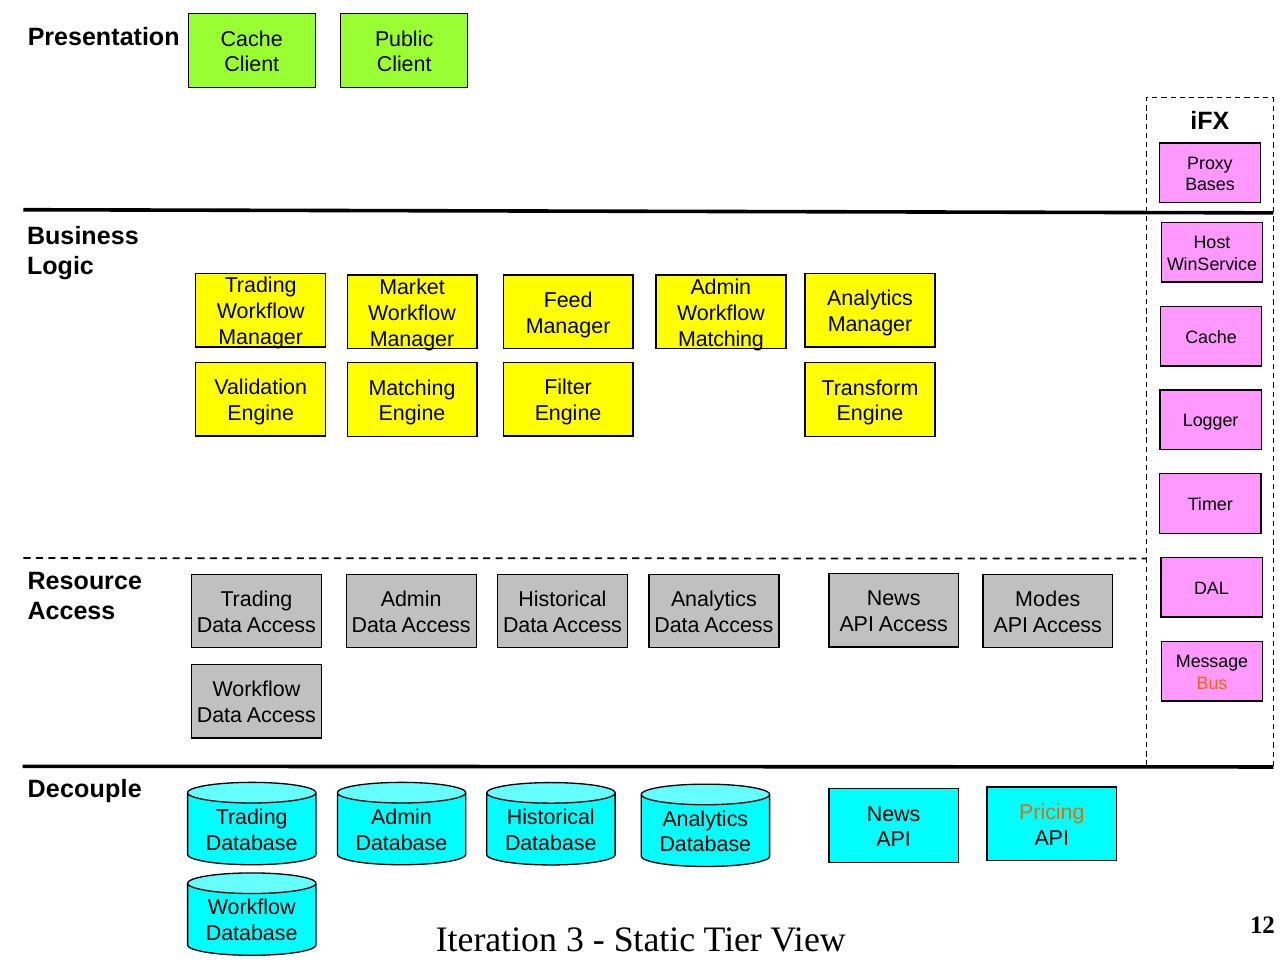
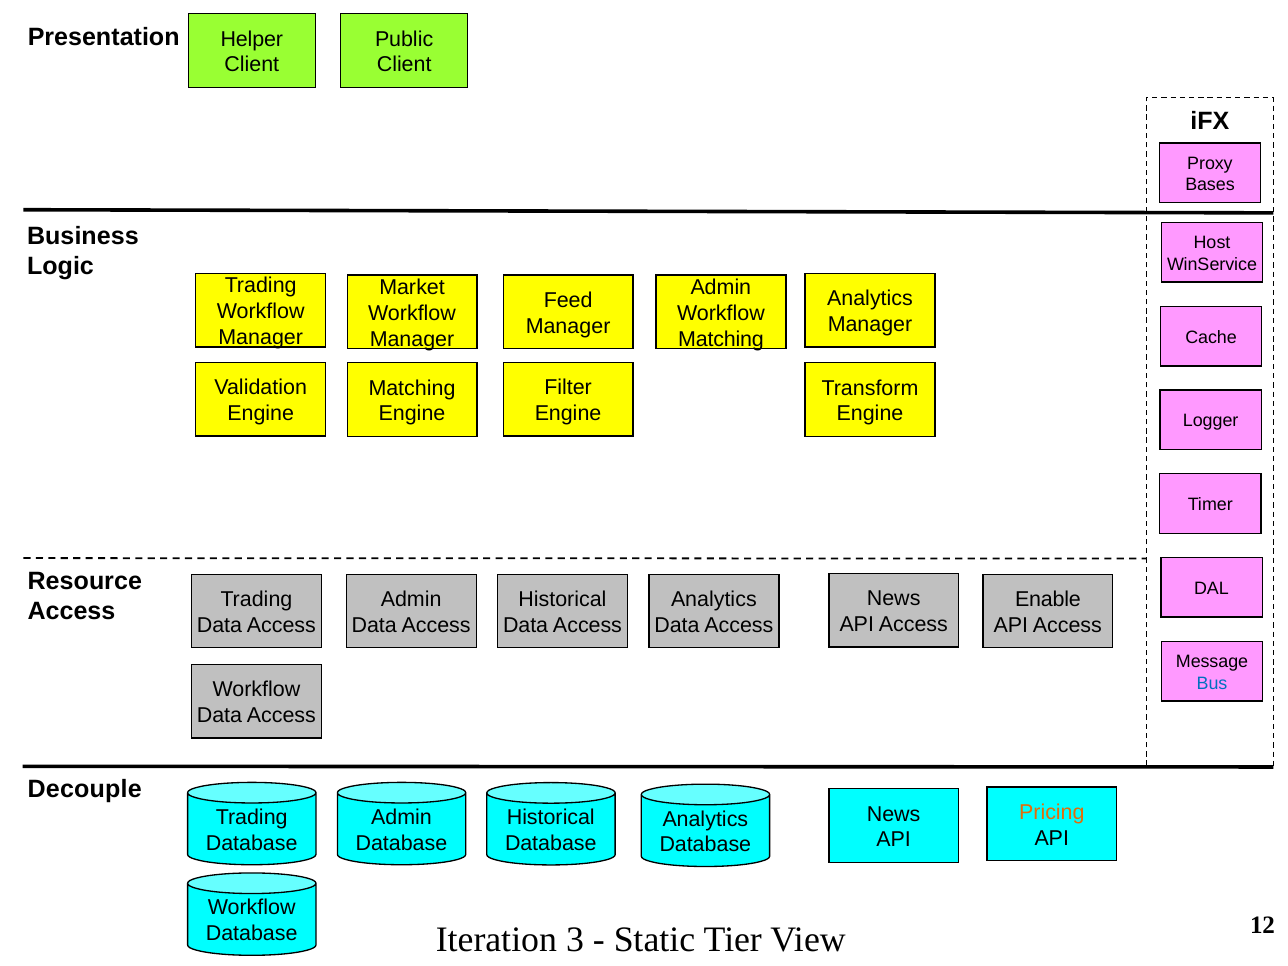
Cache: Cache -> Helper (252, 39)
Modes: Modes -> Enable (1048, 600)
Bus colour: orange -> blue (1212, 683)
